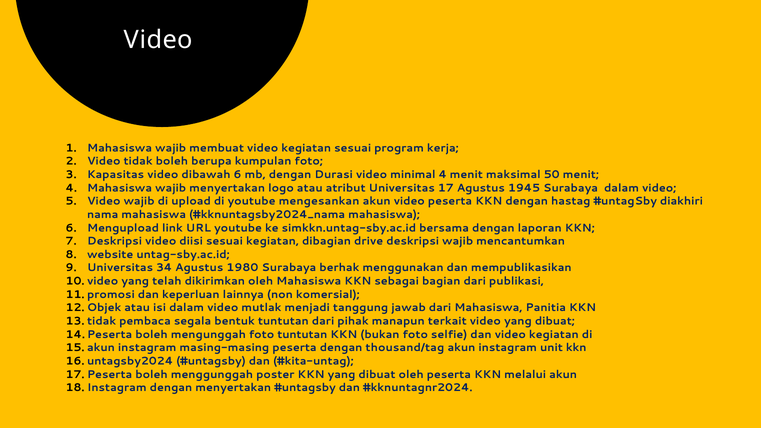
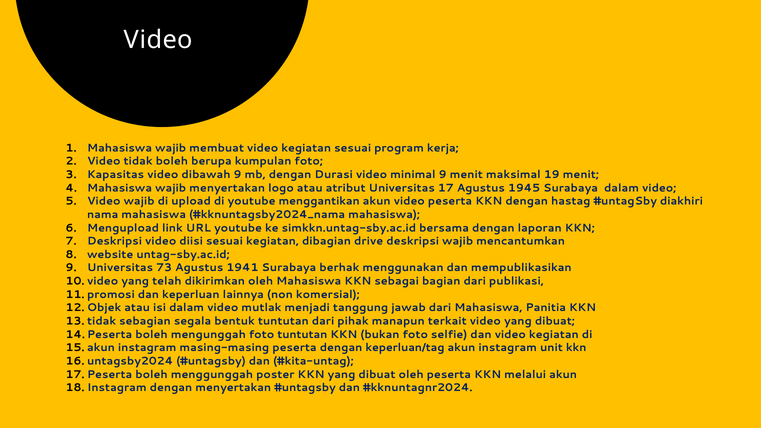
dibawah 6: 6 -> 9 (238, 175)
minimal 4: 4 -> 9 (443, 175)
50: 50 -> 19 (552, 175)
mengesankan: mengesankan -> menggantikan (319, 201)
34: 34 -> 73 (164, 268)
1980: 1980 -> 1941 (242, 268)
pembaca: pembaca -> sebagian (145, 321)
thousand/tag: thousand/tag -> keperluan/tag (405, 348)
